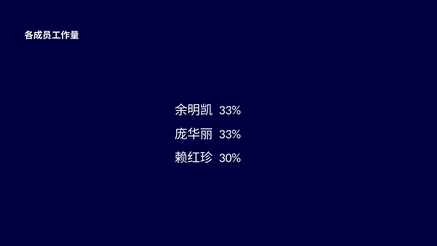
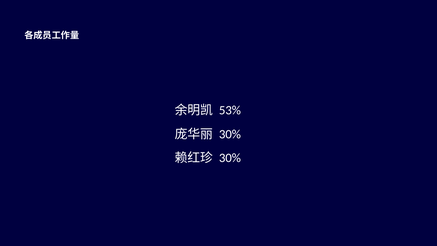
33%: 33% -> 53% (230, 110)
33%: 33% -> 30% (230, 134)
